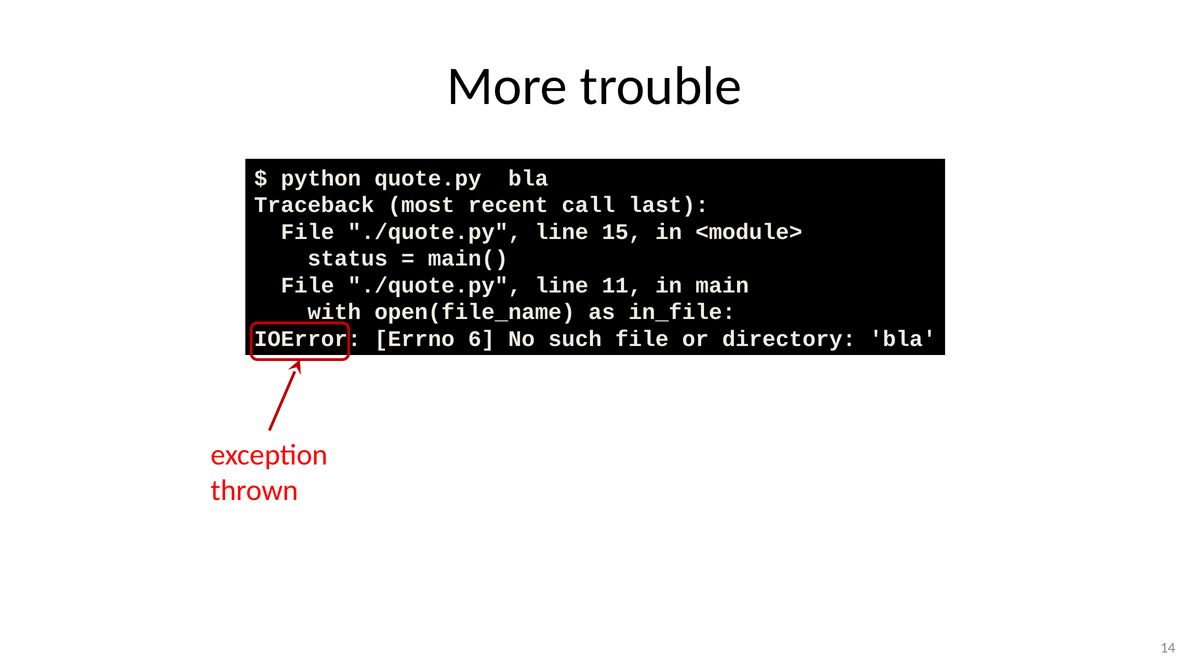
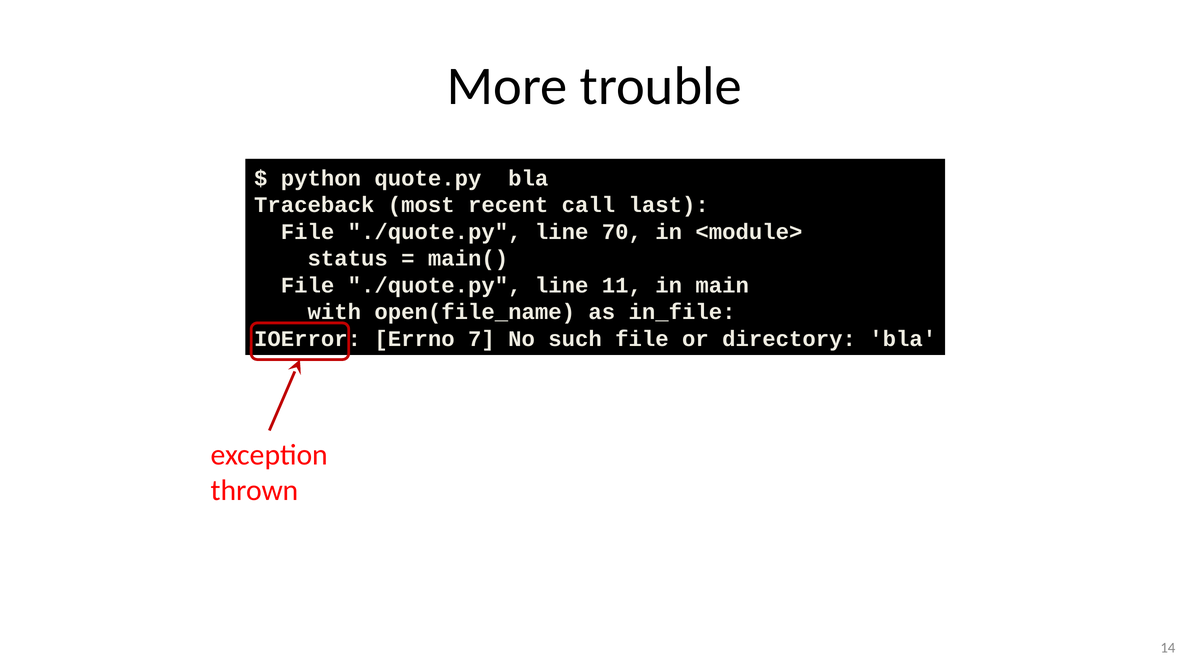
15: 15 -> 70 (622, 232)
6: 6 -> 7 (481, 339)
